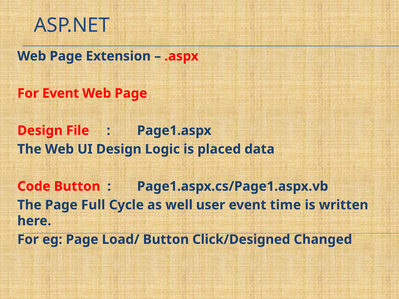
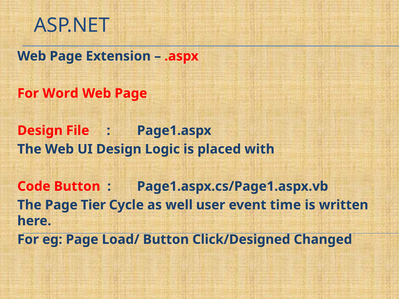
For Event: Event -> Word (60, 93)
data: data -> with (259, 149)
Full: Full -> Tier (93, 205)
